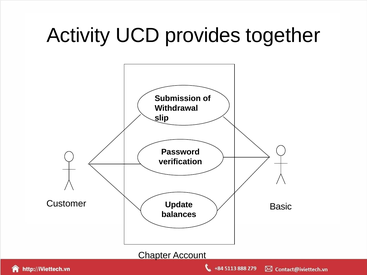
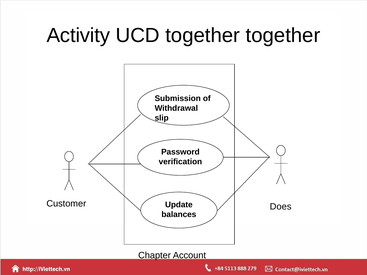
UCD provides: provides -> together (203, 35)
Basic: Basic -> Does (281, 207)
